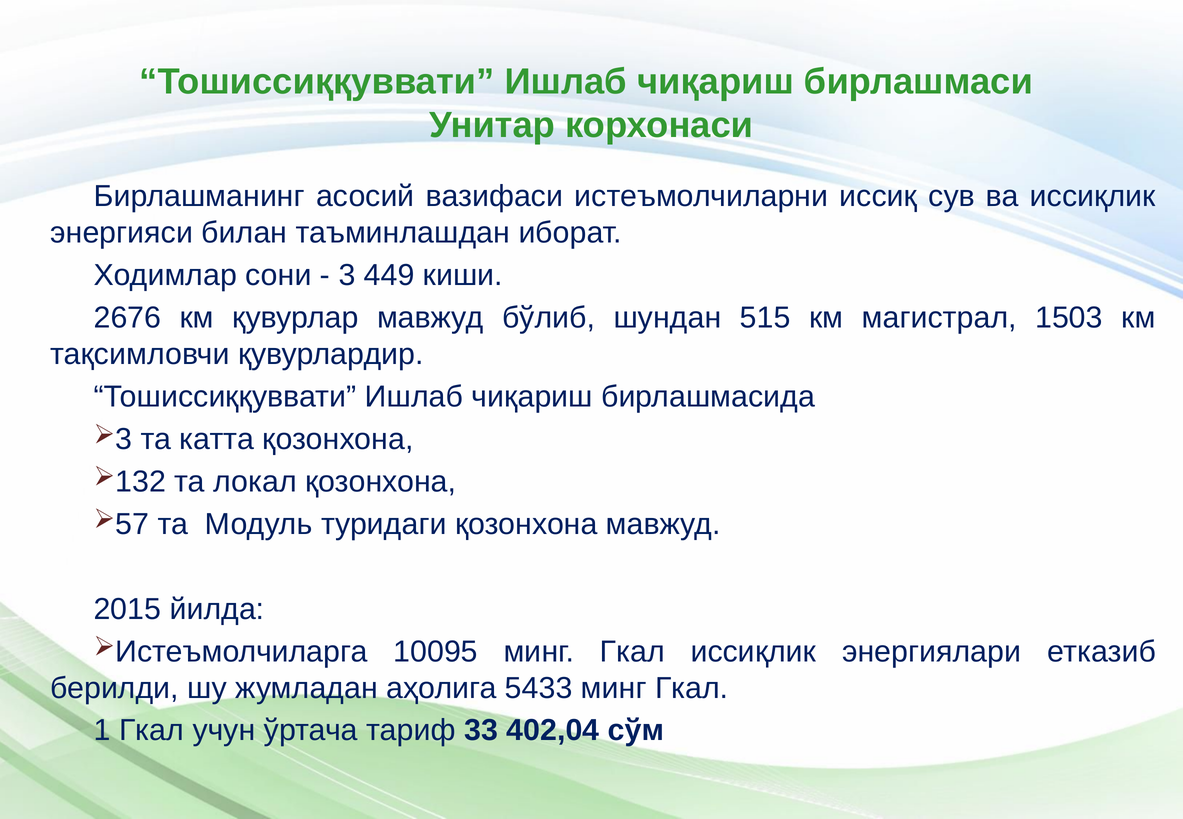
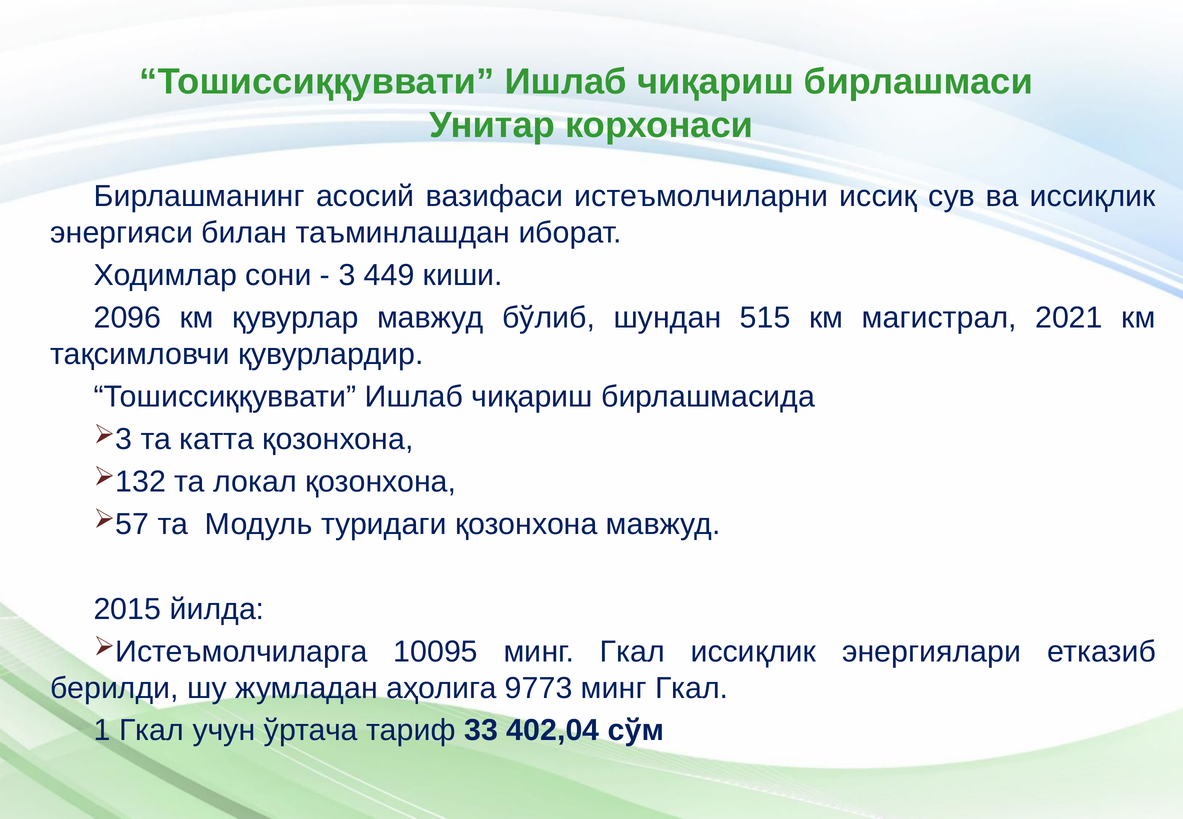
2676: 2676 -> 2096 (127, 318)
1503: 1503 -> 2021 (1069, 318)
5433: 5433 -> 9773 (539, 688)
